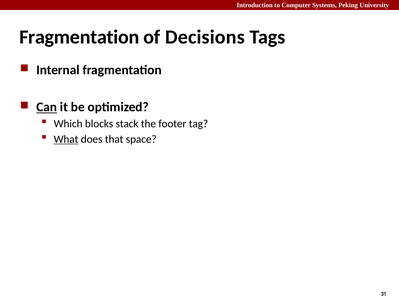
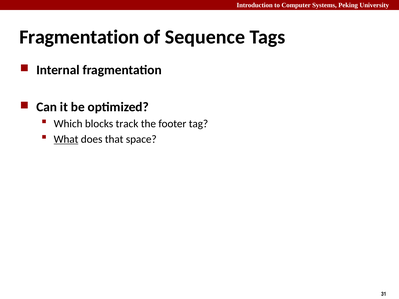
Decisions: Decisions -> Sequence (205, 37)
Can underline: present -> none (47, 107)
stack: stack -> track (127, 124)
